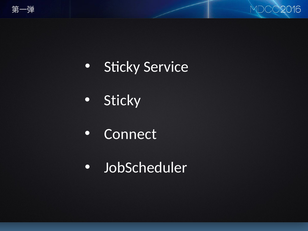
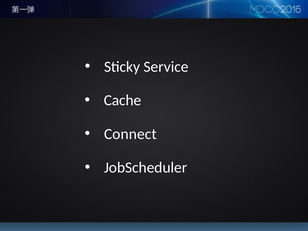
Sticky: Sticky -> Cache (123, 100)
